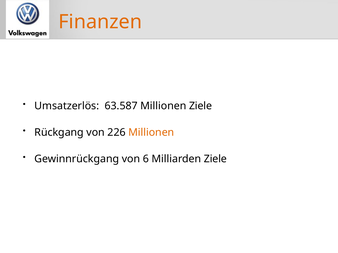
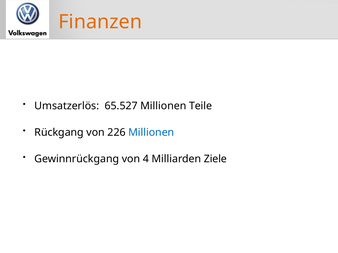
63.587: 63.587 -> 65.527 (121, 106)
Millionen Ziele: Ziele -> Teile (201, 106)
Millionen colour: orange -> blue (151, 133)
6: 6 -> 4 (146, 159)
